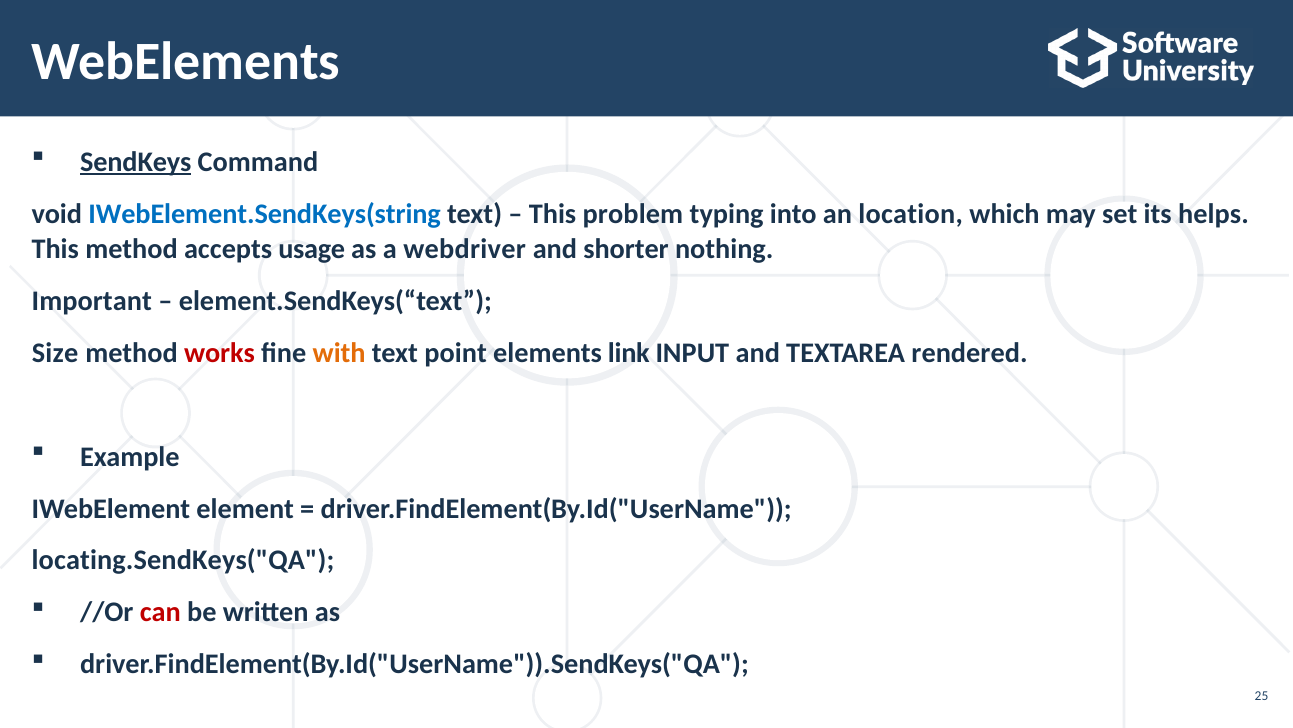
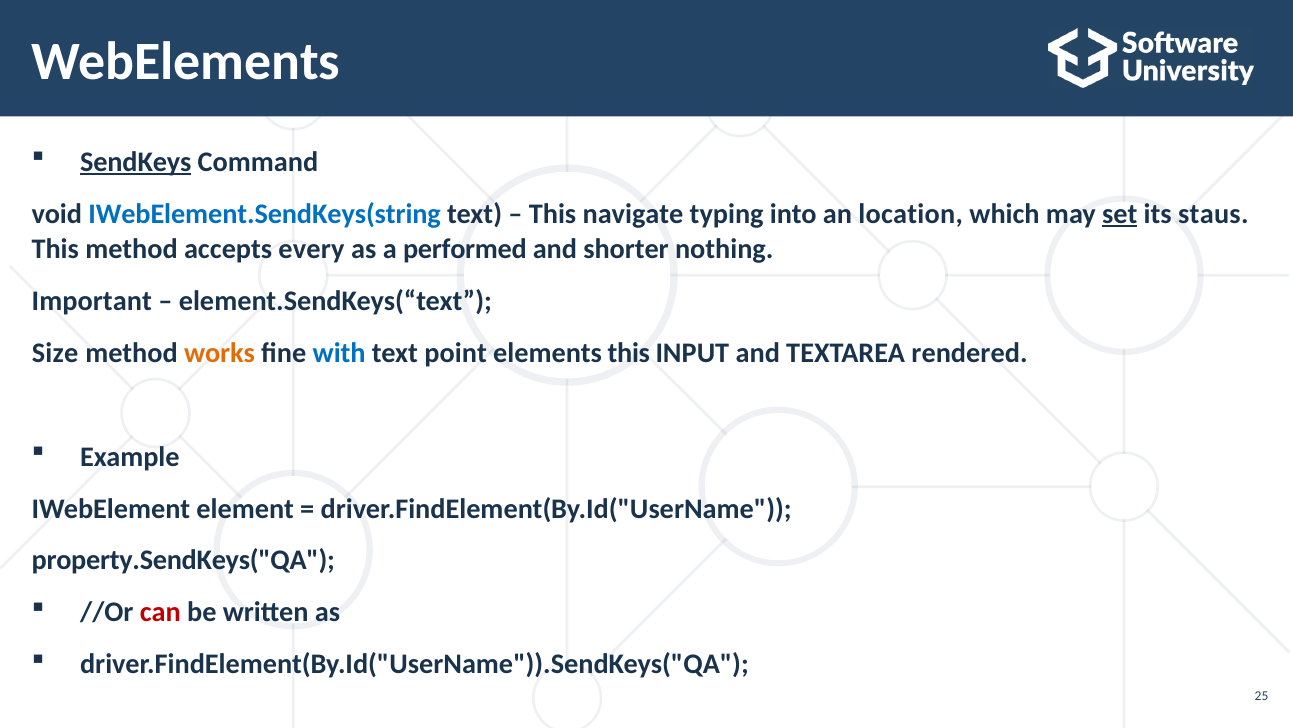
problem: problem -> navigate (633, 214)
set underline: none -> present (1120, 214)
helps: helps -> staus (1213, 214)
usage: usage -> every (312, 249)
webdriver: webdriver -> performed (465, 249)
works colour: red -> orange (220, 353)
with colour: orange -> blue (339, 353)
elements link: link -> this (629, 353)
locating.SendKeys("QA: locating.SendKeys("QA -> property.SendKeys("QA (183, 560)
